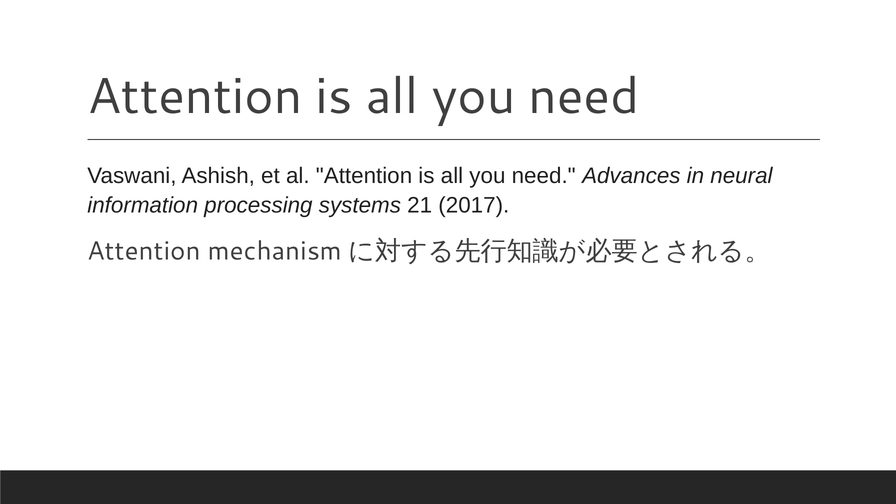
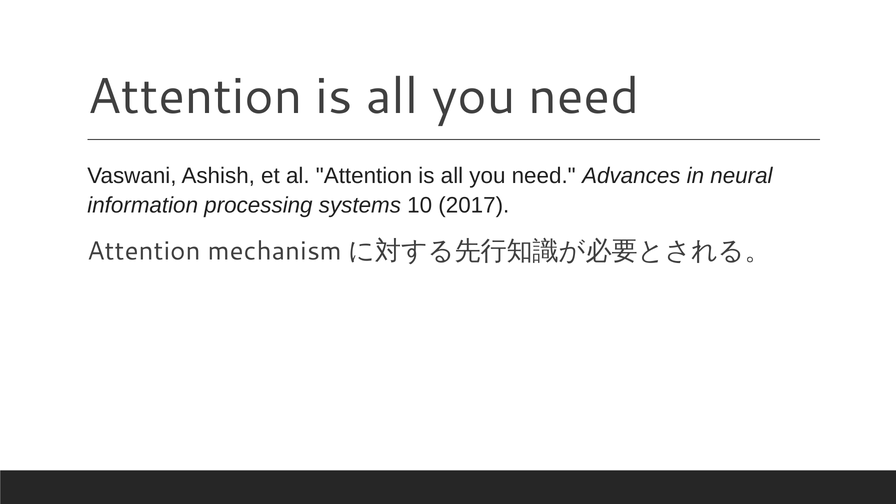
21: 21 -> 10 (420, 206)
